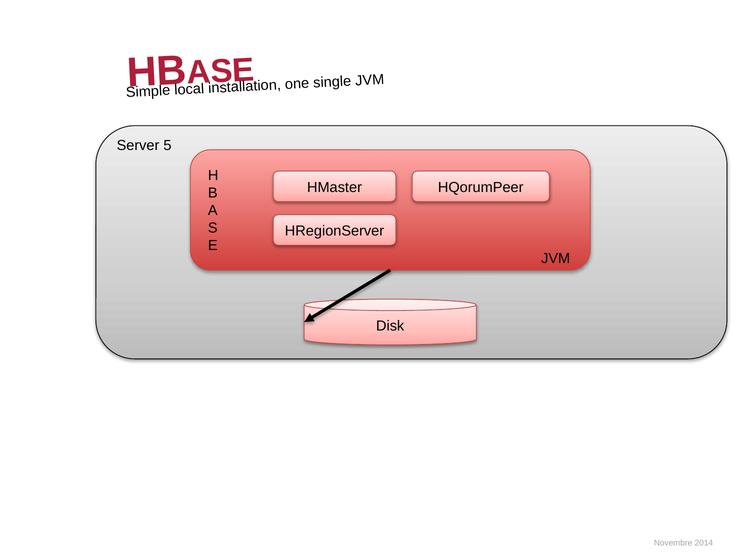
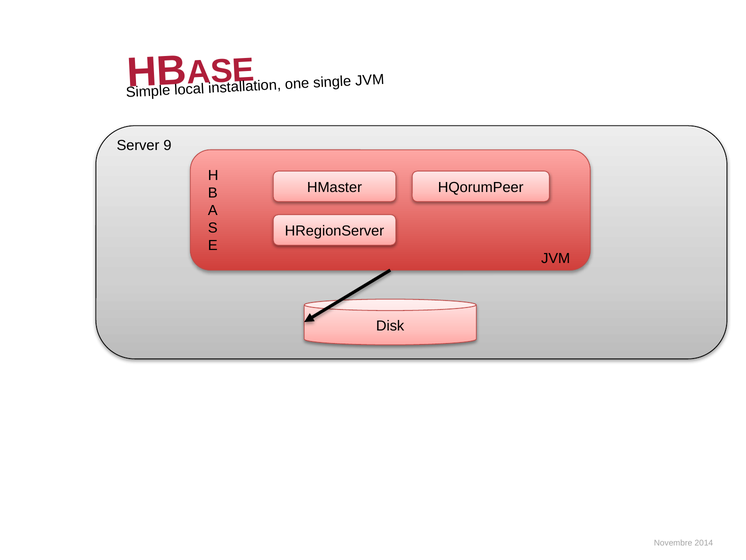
5: 5 -> 9 (167, 145)
